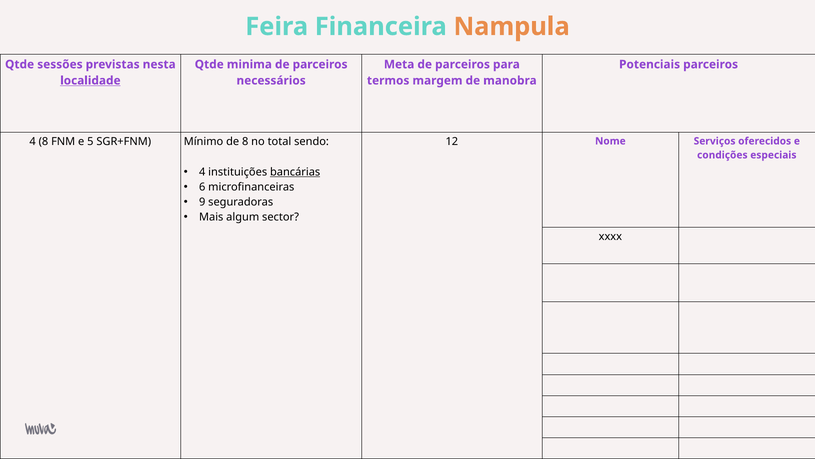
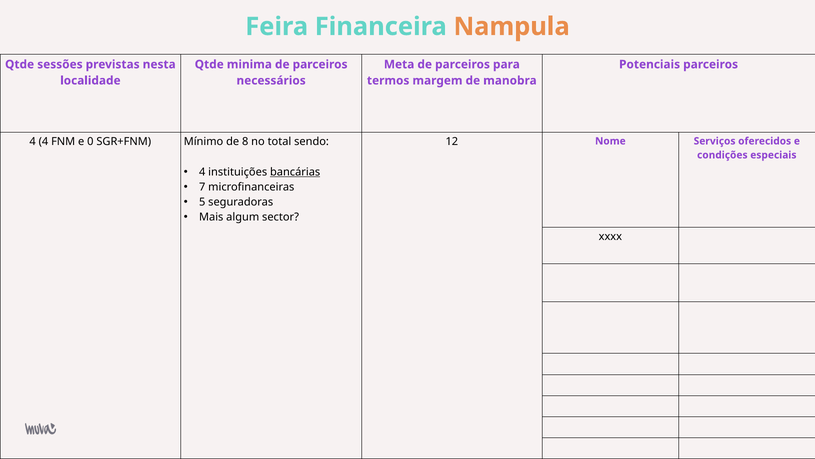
localidade underline: present -> none (90, 80)
4 8: 8 -> 4 (43, 142)
5: 5 -> 0 (90, 142)
6: 6 -> 7 (202, 187)
9: 9 -> 5 (202, 202)
